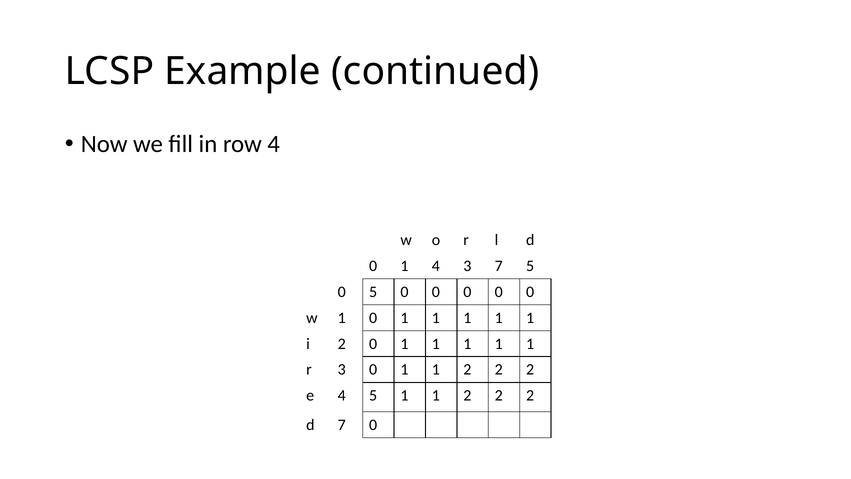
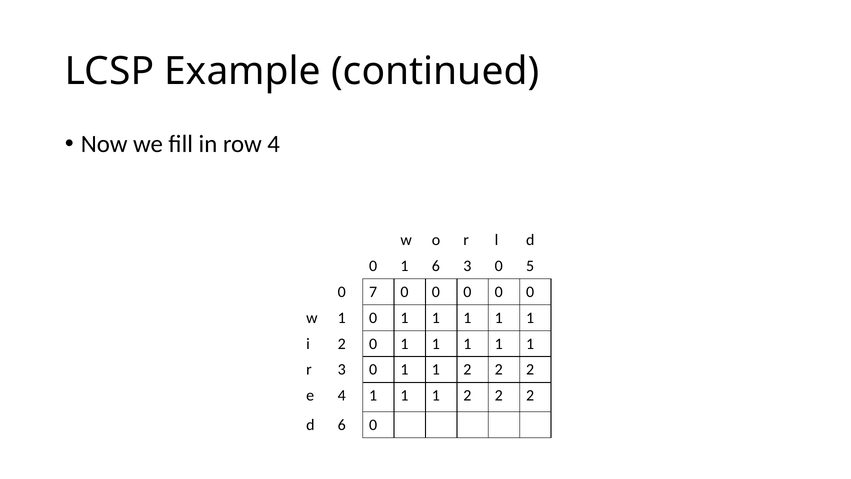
1 4: 4 -> 6 (436, 266)
7: 7 -> 0 (499, 266)
0 5: 5 -> 7 (373, 292)
4 5: 5 -> 1 (373, 395)
d 7: 7 -> 6 (342, 425)
